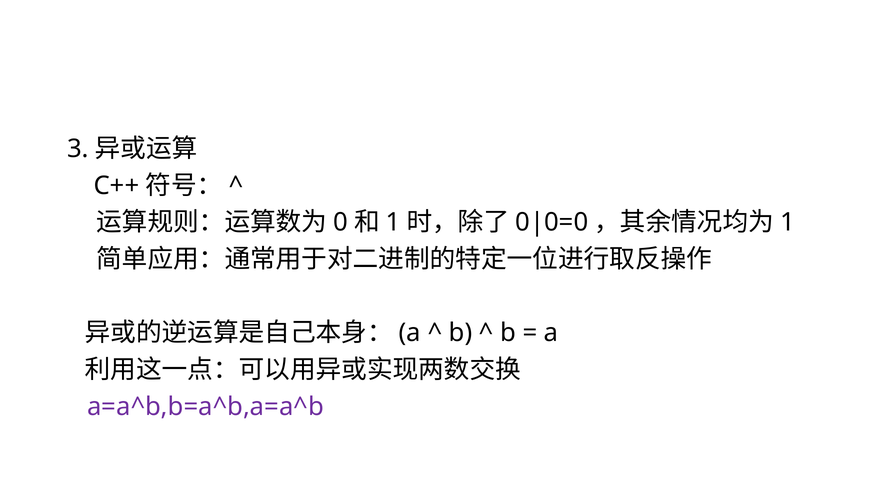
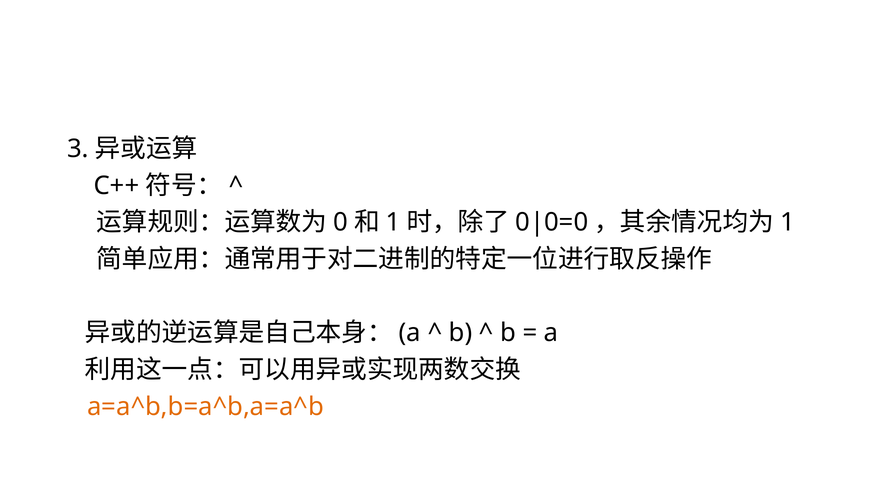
a=a^b,b=a^b,a=a^b colour: purple -> orange (205, 407)
